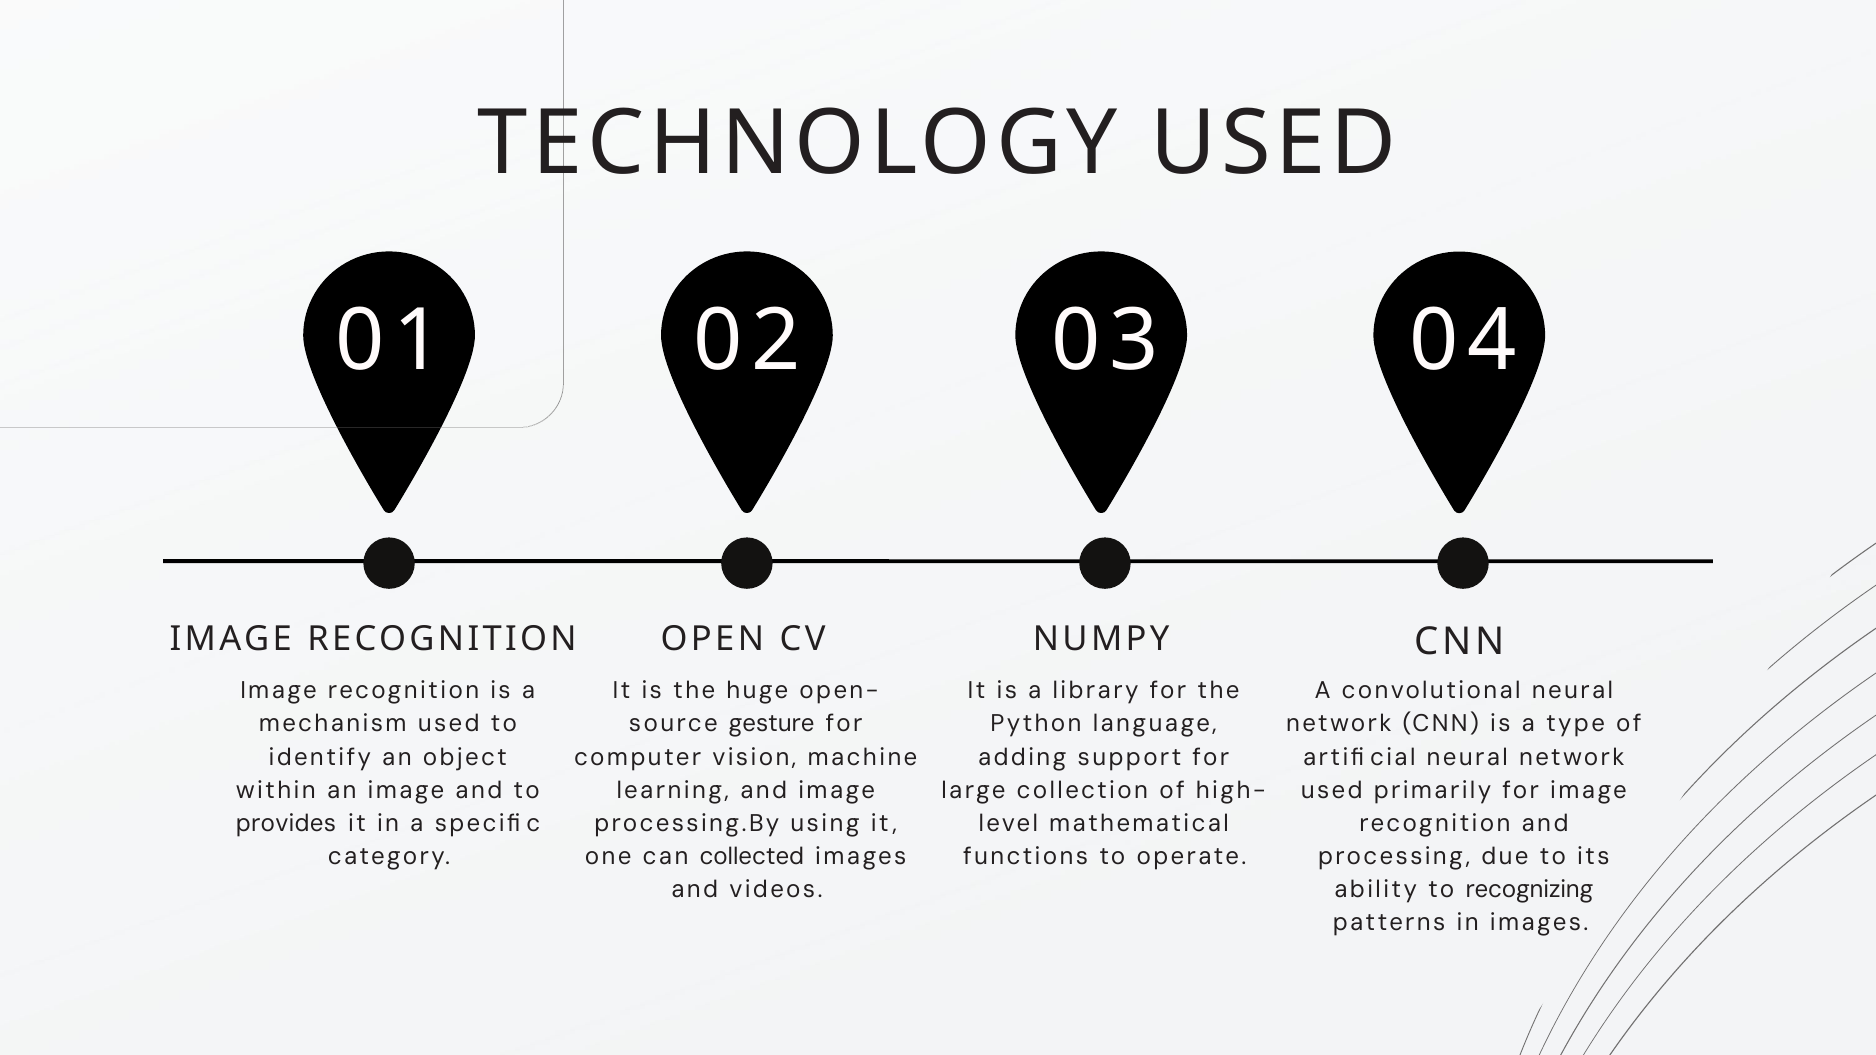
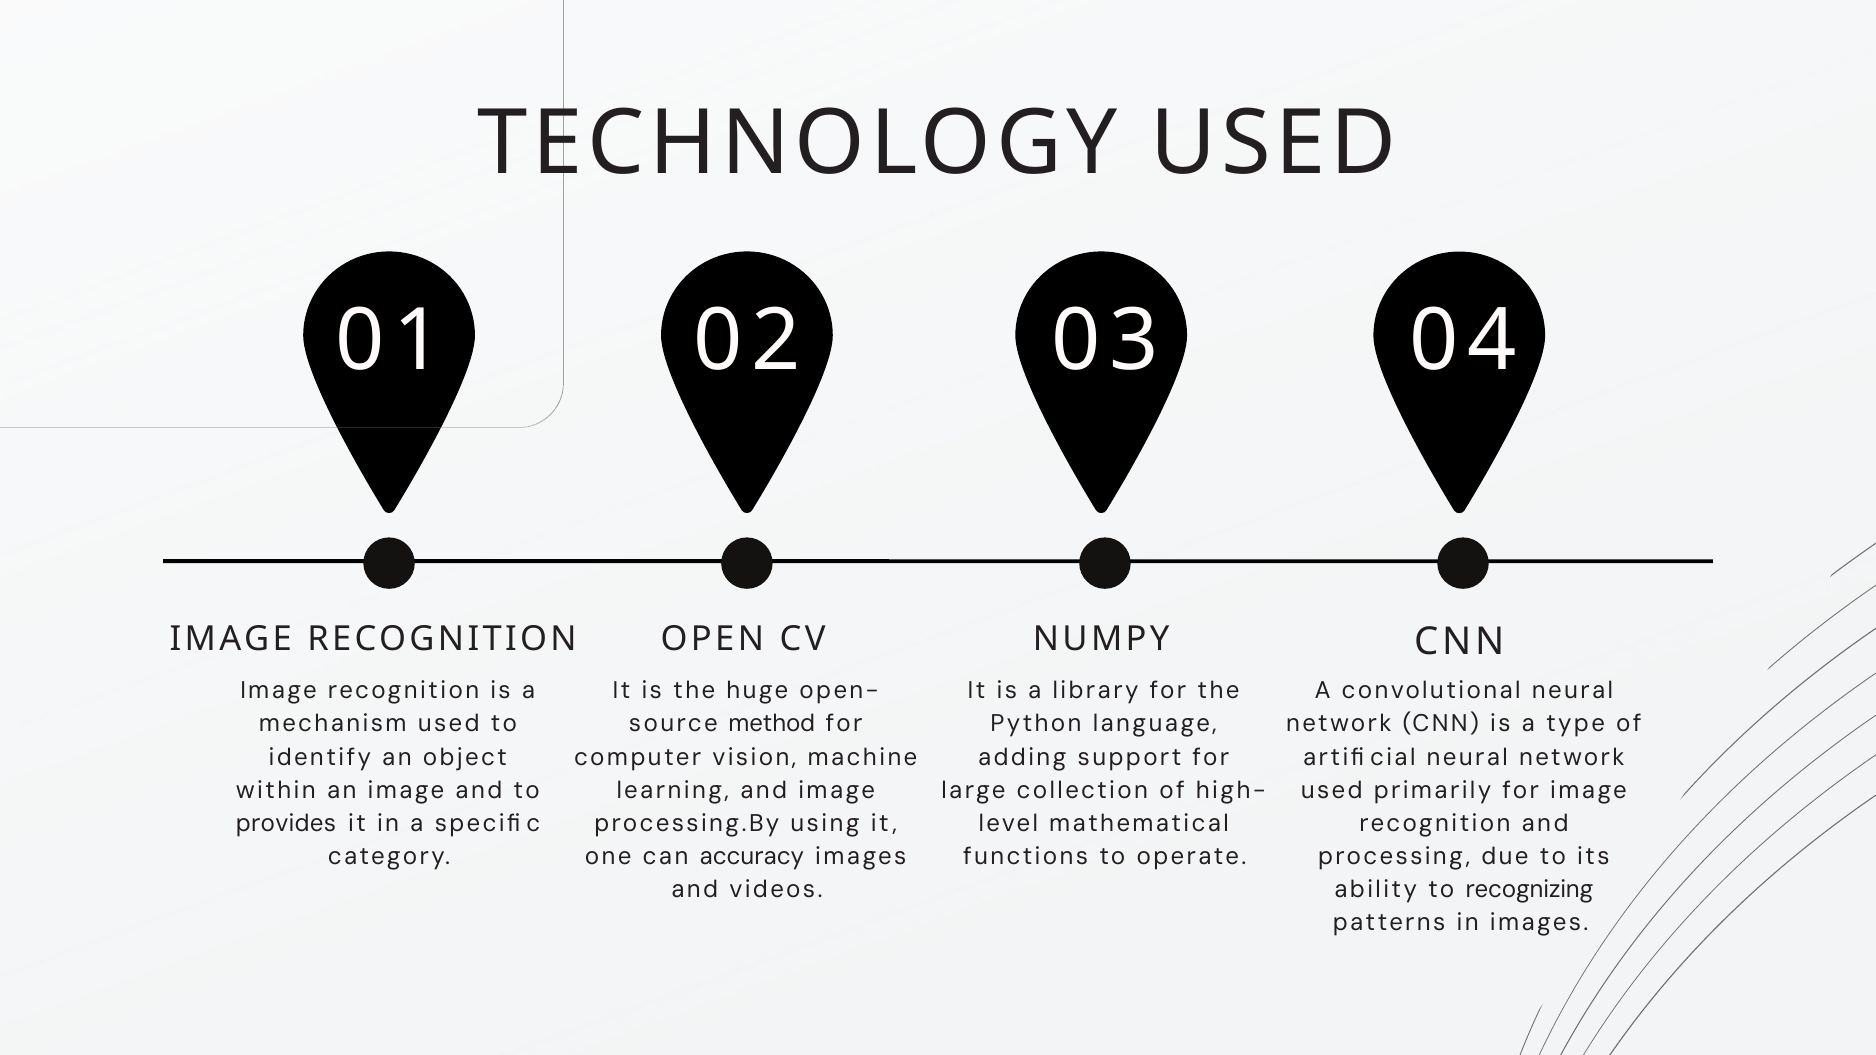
gesture: gesture -> method (772, 724)
collected: collected -> accuracy (752, 857)
